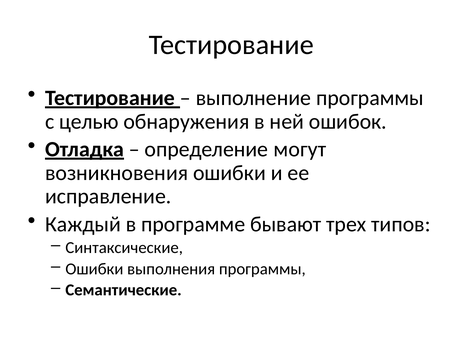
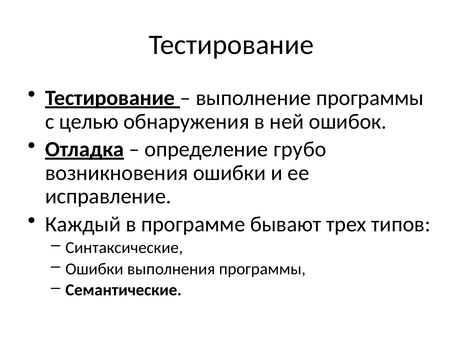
могут: могут -> грубо (300, 149)
